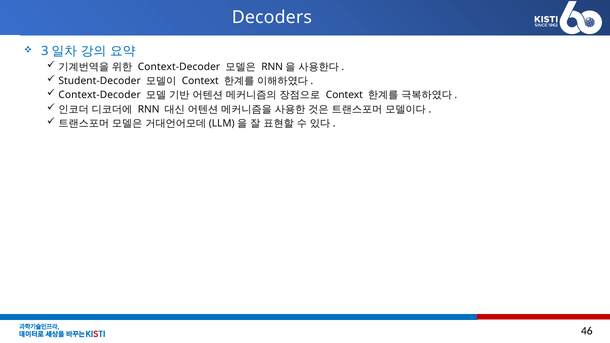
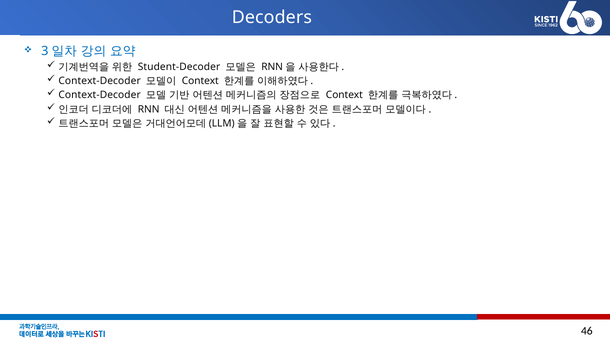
Context-Decoder: Context-Decoder -> Student-Decoder (179, 67)
Student-Decoder: Student-Decoder -> Context-Decoder (100, 81)
